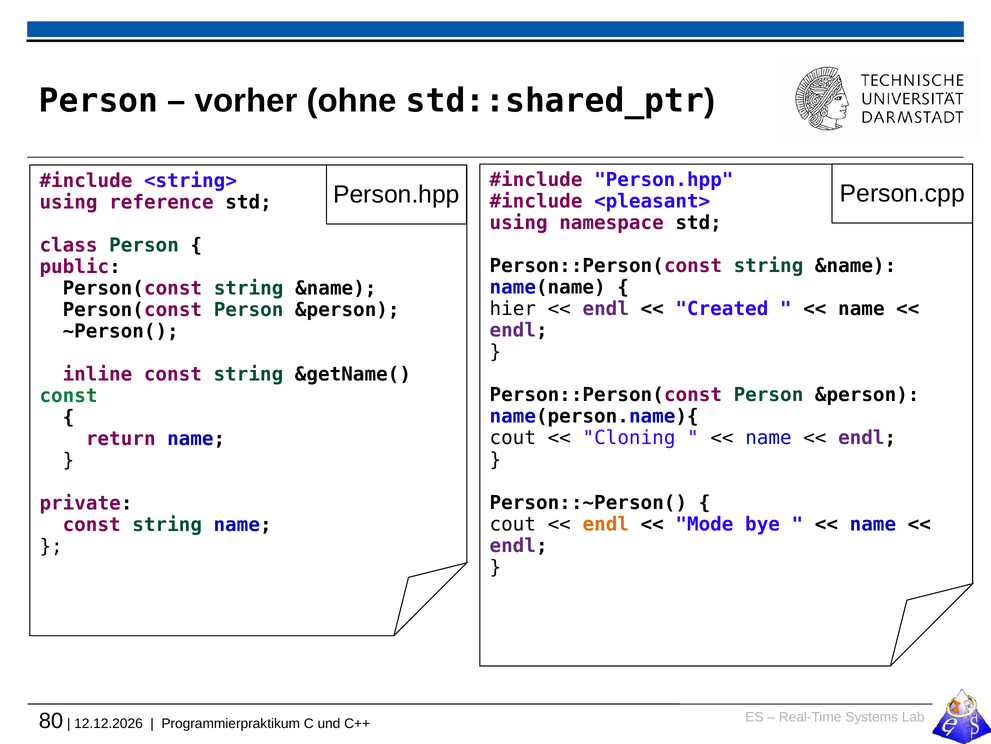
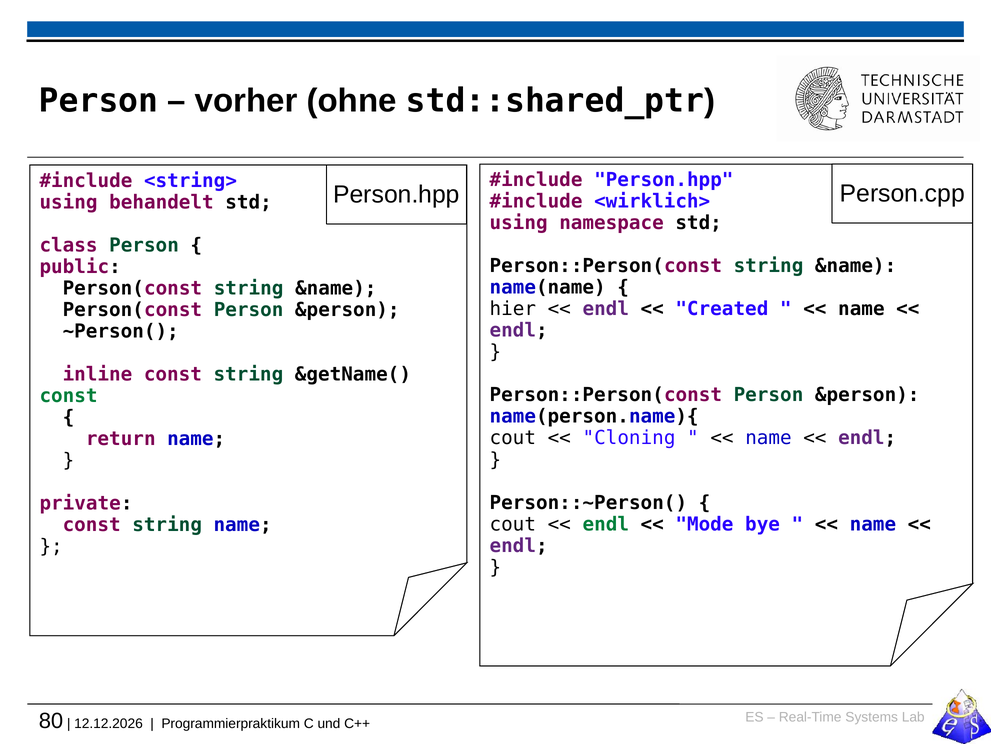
<pleasant>: <pleasant> -> <wirklich> (652, 201)
reference: reference -> behandelt (161, 202)
endl colour: orange -> green (606, 524)
